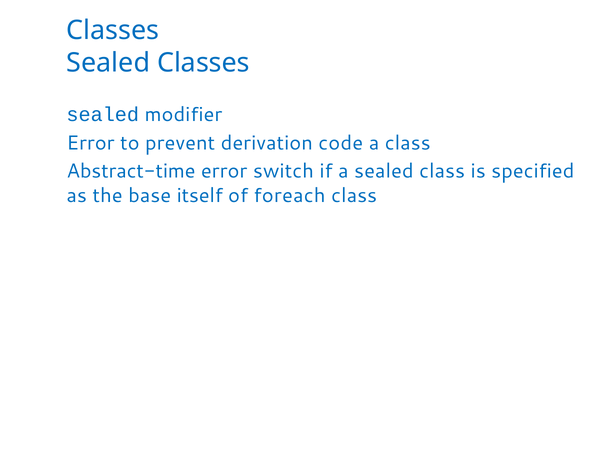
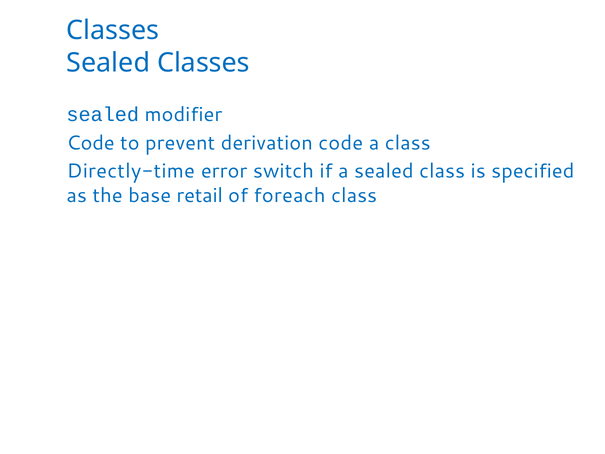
Error: Error -> Code (91, 143)
Abstract-time: Abstract-time -> Directly-time (131, 171)
itself: itself -> retail (200, 195)
